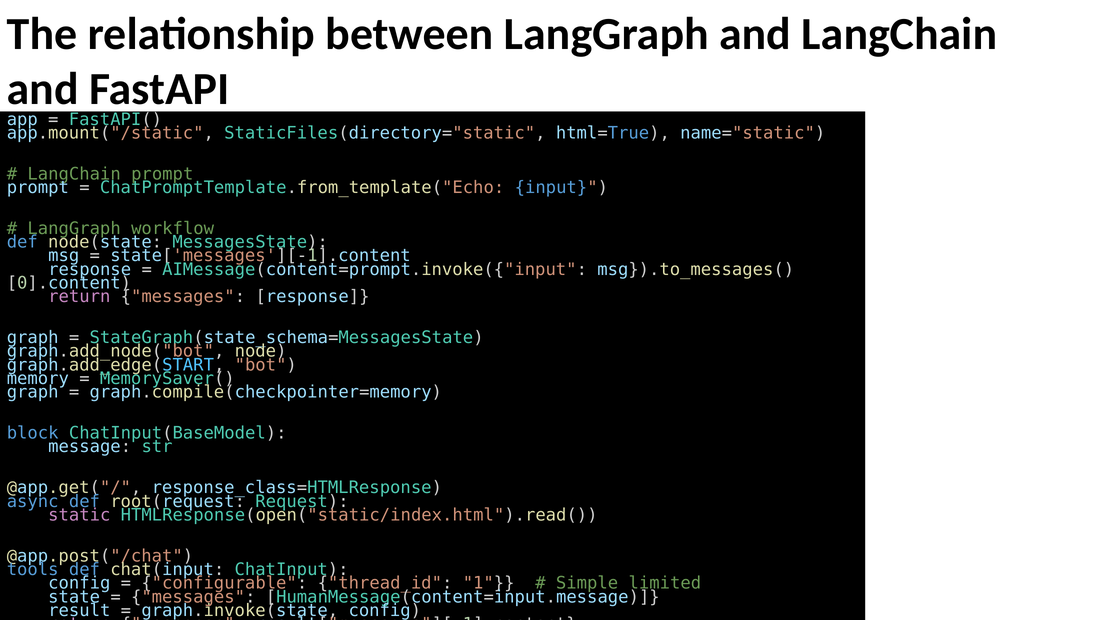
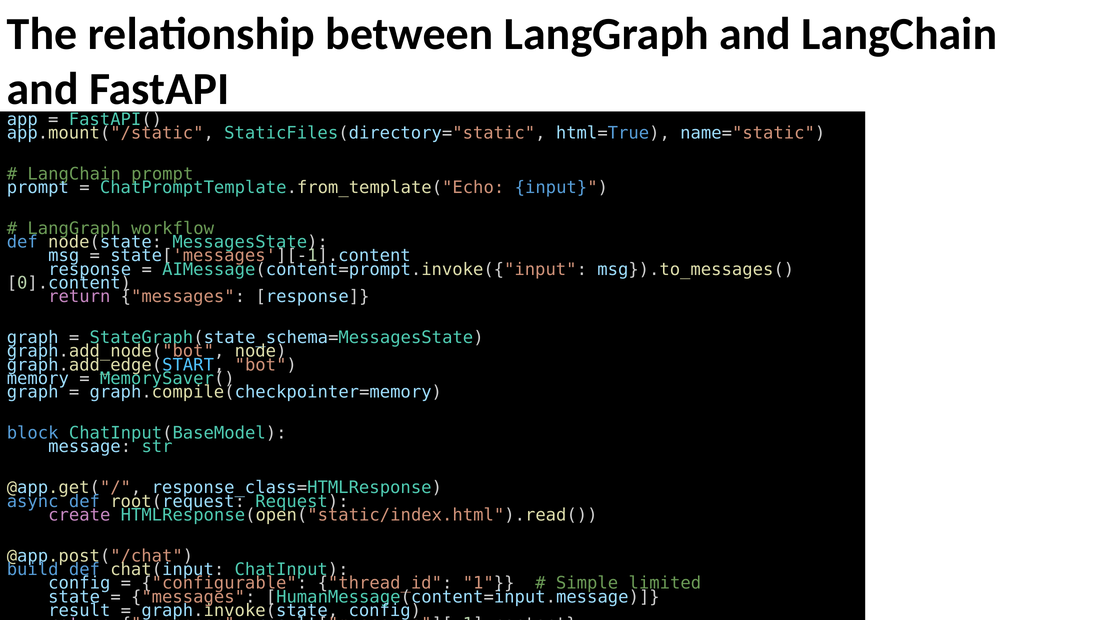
static: static -> create (79, 515)
tools: tools -> build (33, 570)
